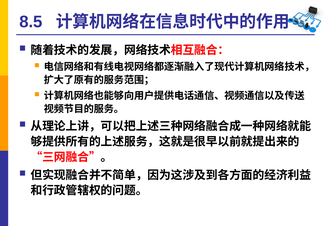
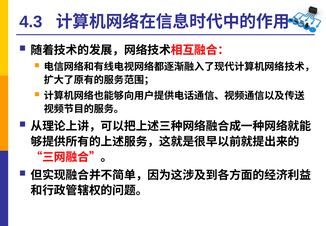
8.5: 8.5 -> 4.3 (31, 22)
